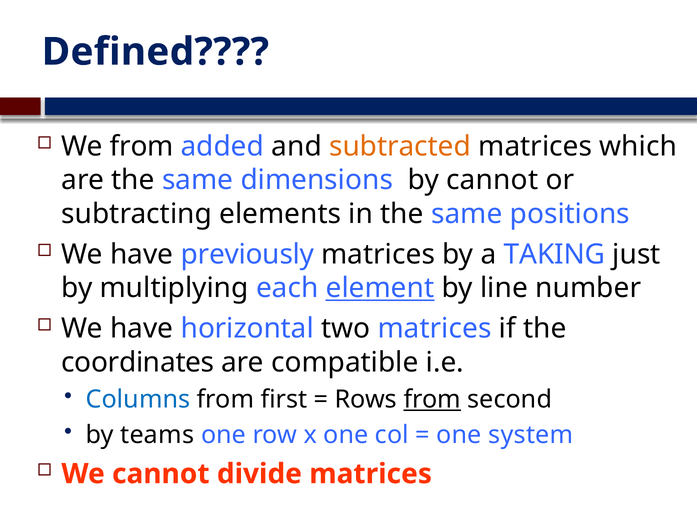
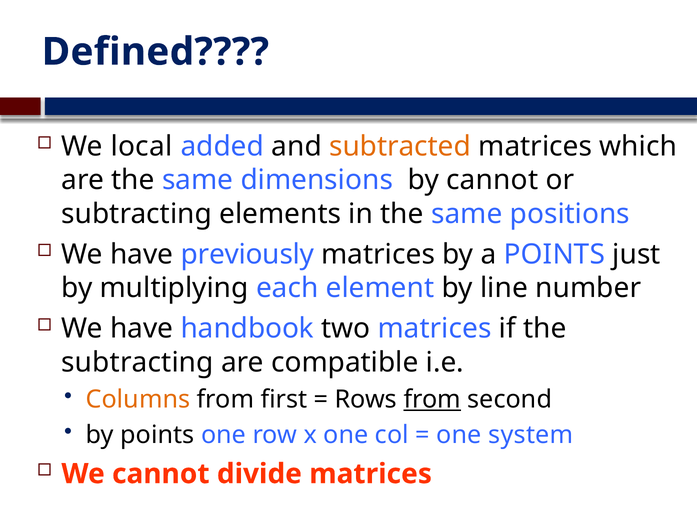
We from: from -> local (142, 146)
a TAKING: TAKING -> POINTS (554, 254)
element underline: present -> none (380, 288)
horizontal: horizontal -> handbook (247, 328)
coordinates: coordinates -> subtracting (138, 362)
Columns colour: blue -> orange (138, 399)
by teams: teams -> points (157, 435)
